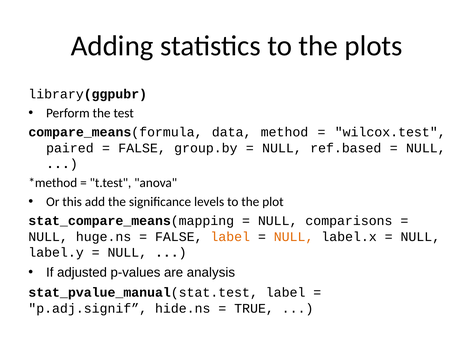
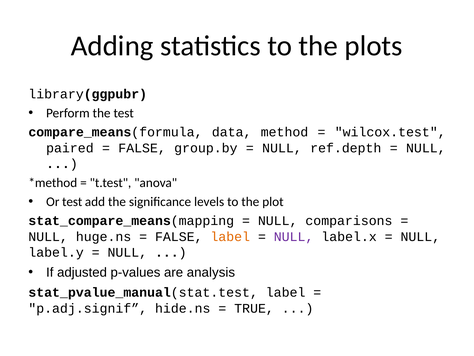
ref.based: ref.based -> ref.depth (346, 148)
Or this: this -> test (72, 202)
NULL colour: orange -> purple (294, 236)
